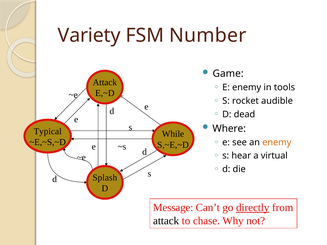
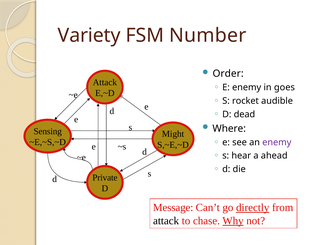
Game: Game -> Order (228, 74)
tools: tools -> goes (284, 88)
Typical: Typical -> Sensing (48, 131)
While: While -> Might (173, 134)
enemy colour: orange -> purple (277, 143)
virtual: virtual -> ahead (274, 156)
Splash: Splash -> Private (105, 178)
Why underline: none -> present (233, 221)
